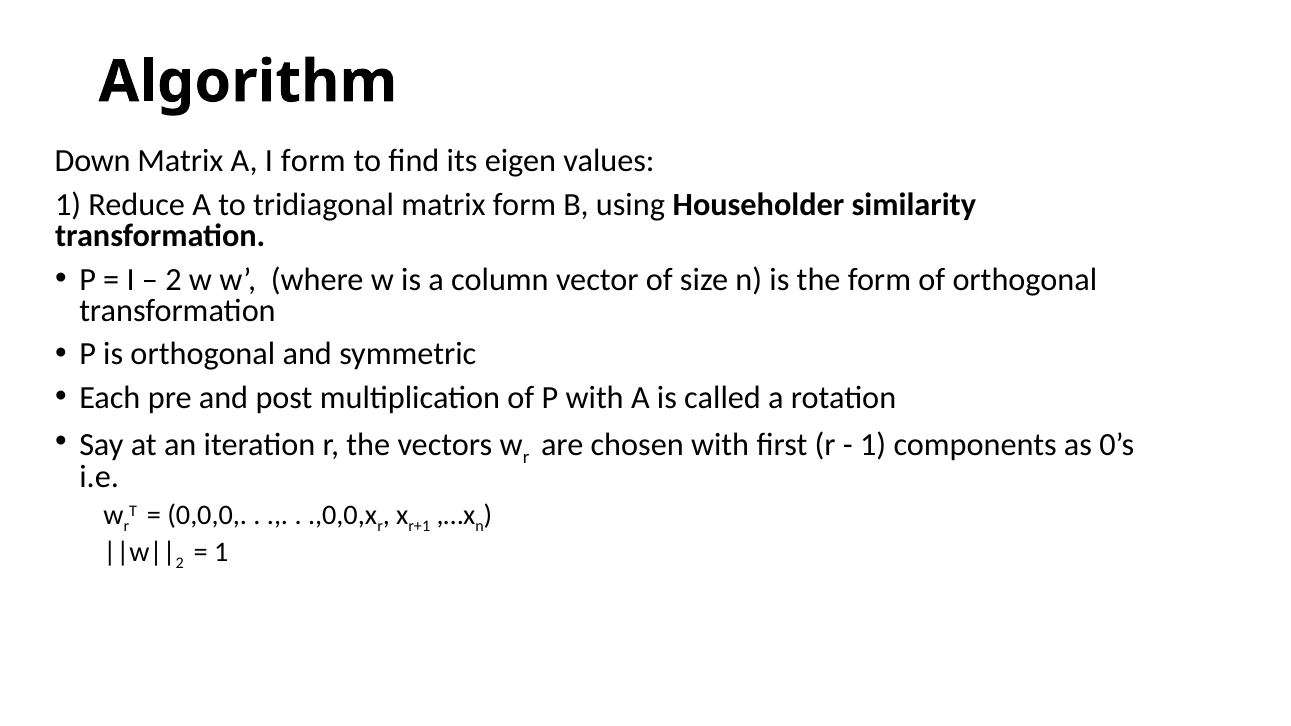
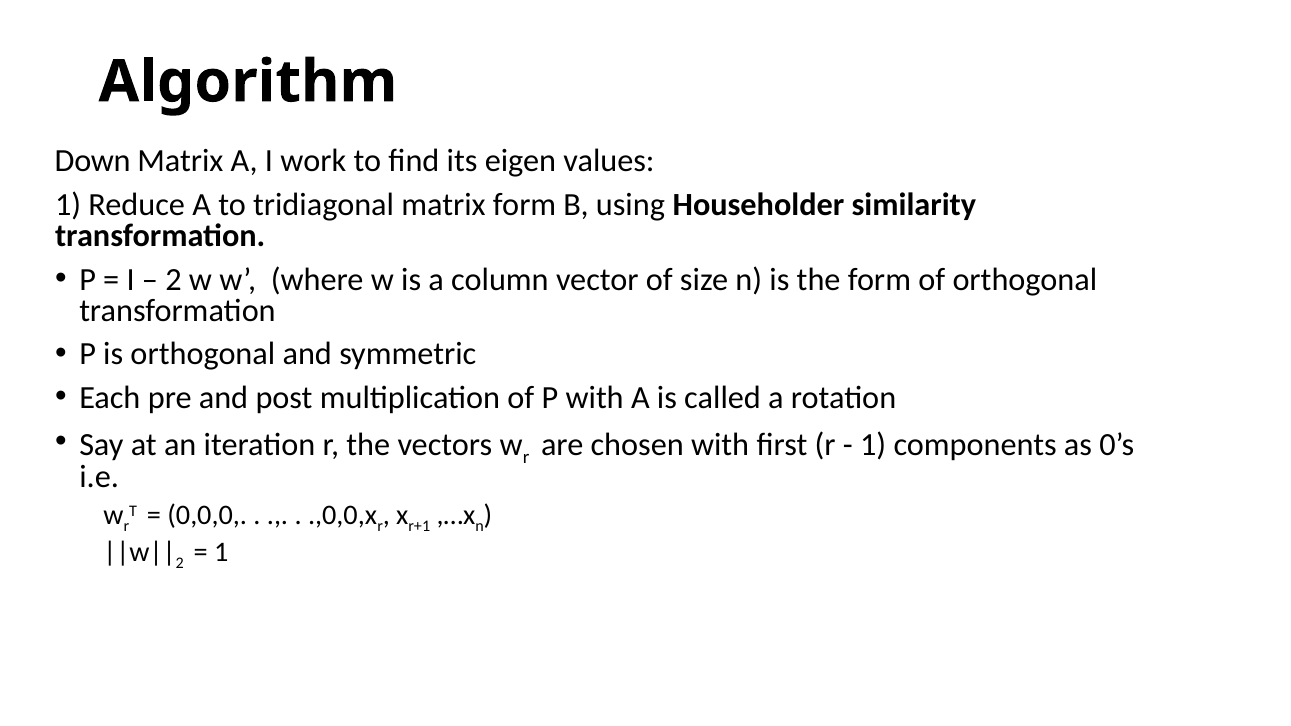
I form: form -> work (313, 161)
